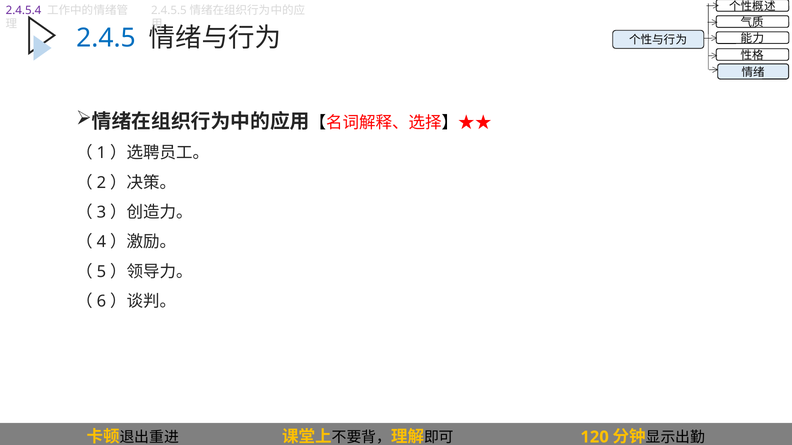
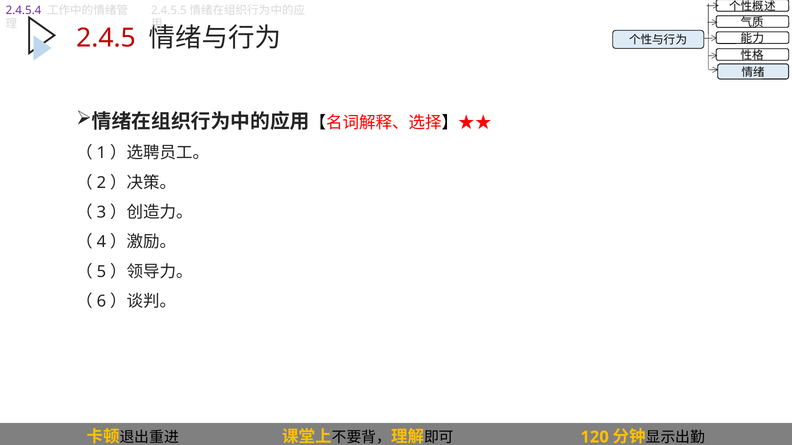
2.4.5 colour: blue -> red (106, 38)
